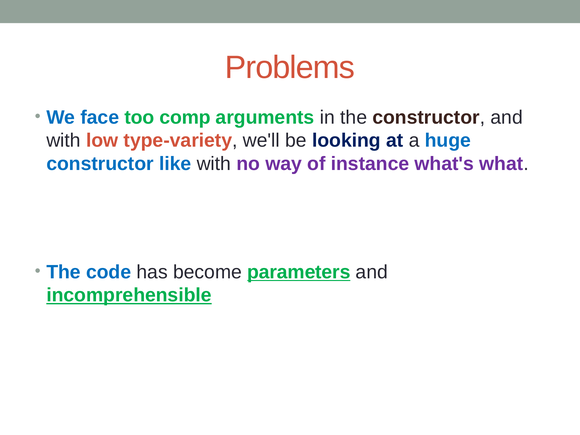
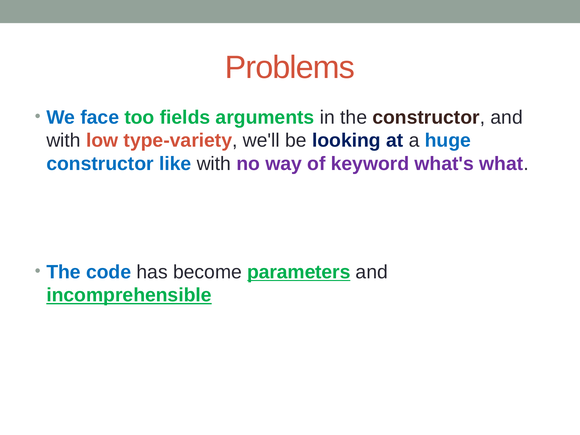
comp: comp -> fields (185, 117)
instance: instance -> keyword (370, 164)
